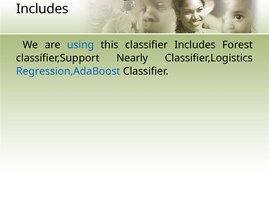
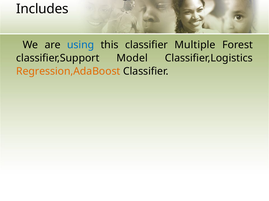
classifier Includes: Includes -> Multiple (195, 45)
classifier,Support Nearly: Nearly -> Model (132, 58)
Regression,AdaBoost colour: blue -> orange (68, 72)
